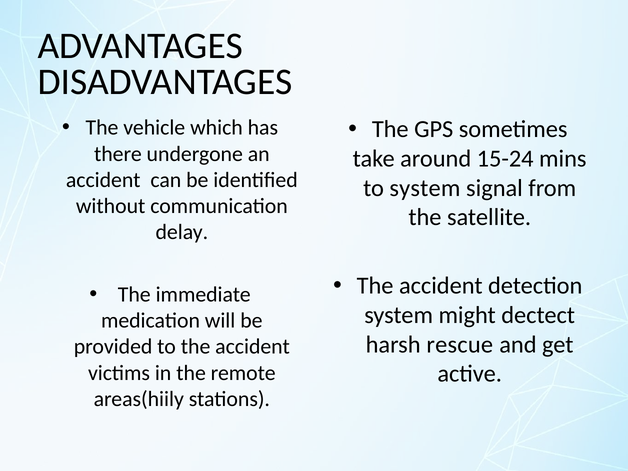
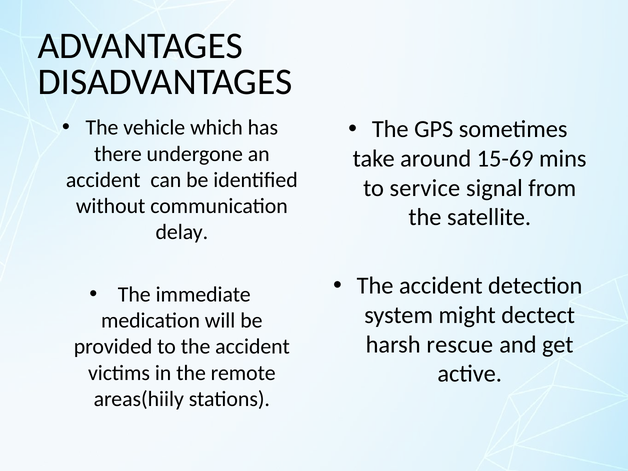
15-24: 15-24 -> 15-69 (505, 159)
to system: system -> service (425, 188)
